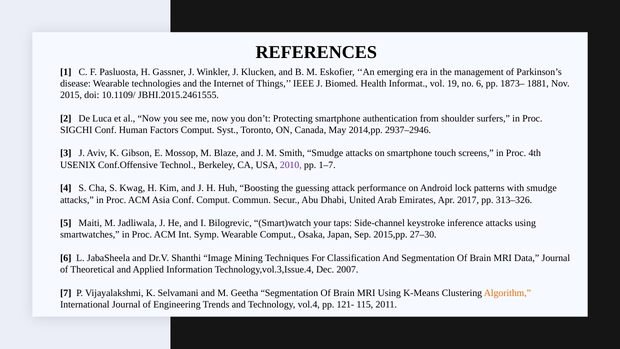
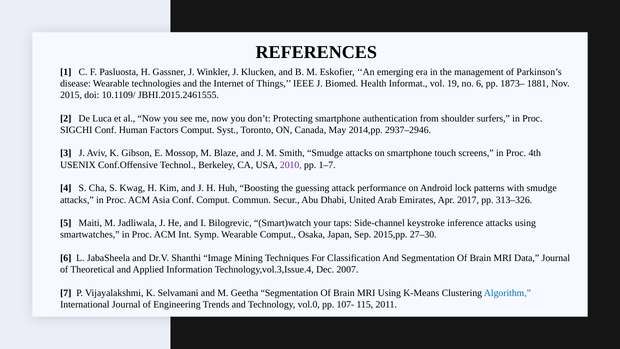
Algorithm colour: orange -> blue (507, 293)
vol.4: vol.4 -> vol.0 (309, 304)
121-: 121- -> 107- (345, 304)
